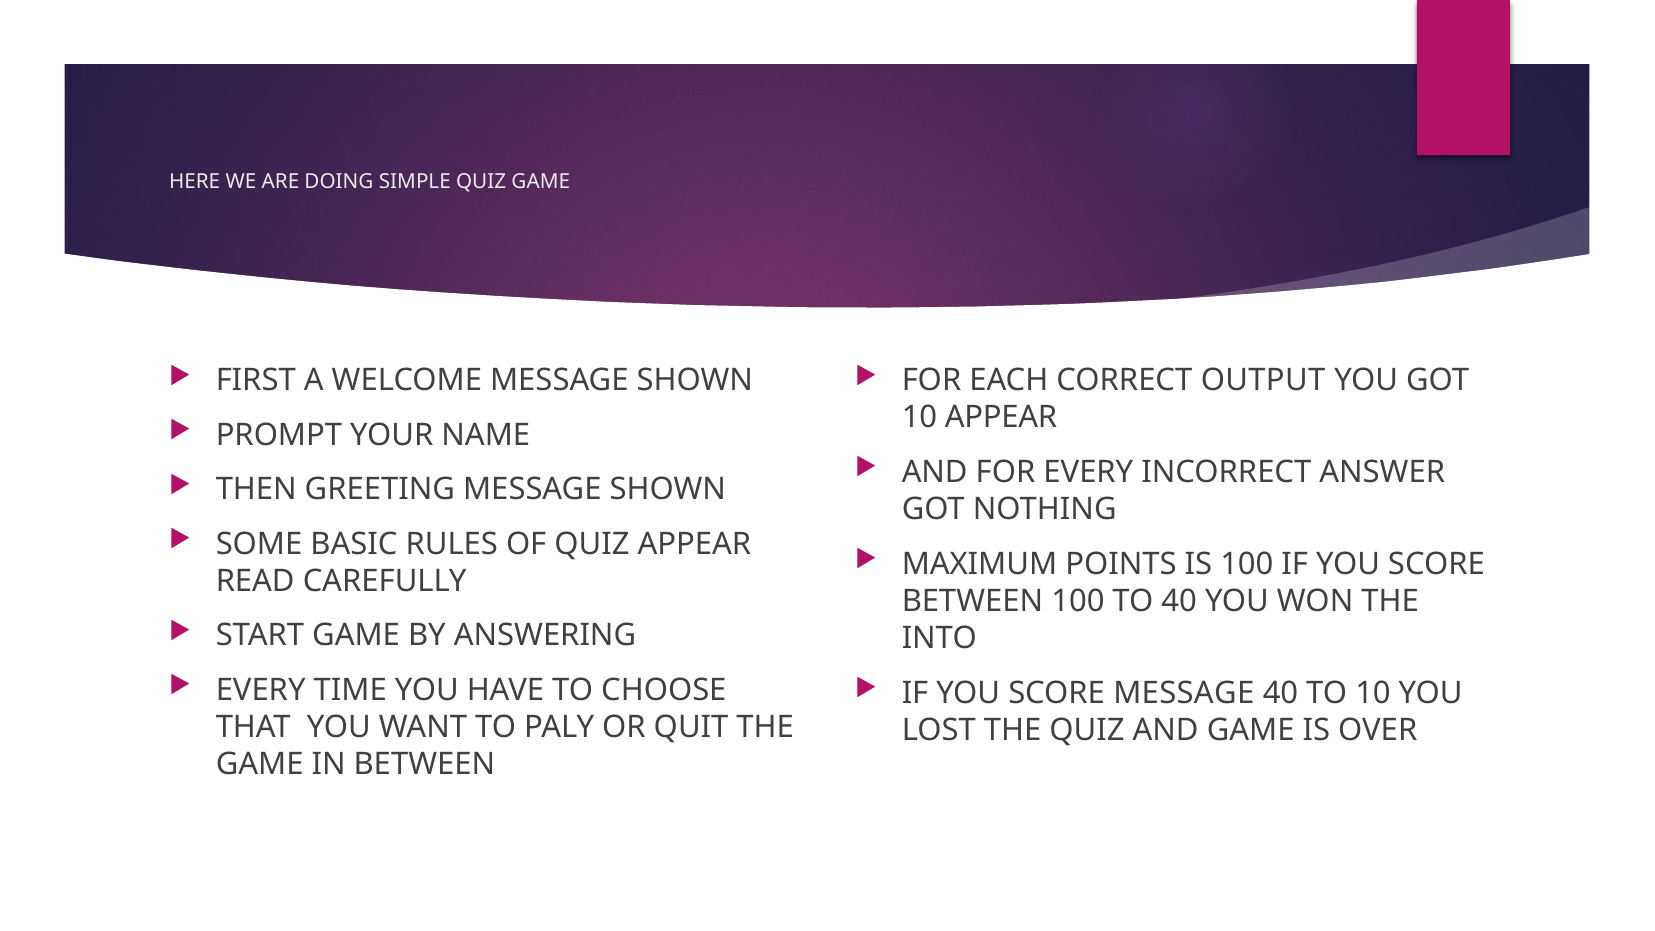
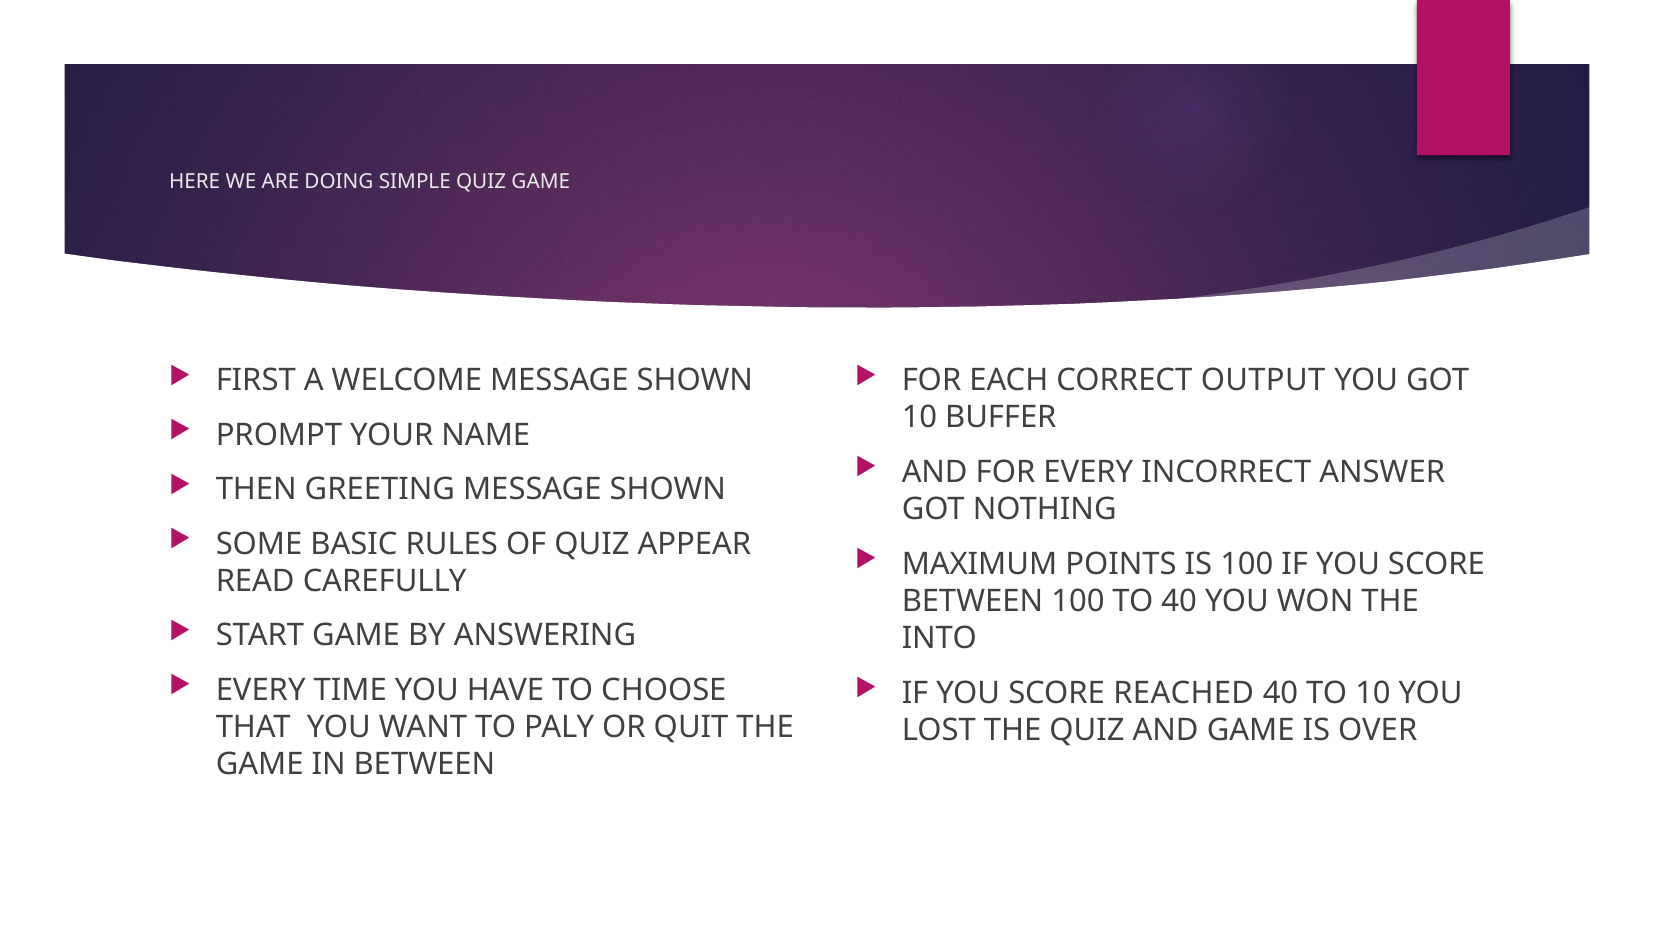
10 APPEAR: APPEAR -> BUFFER (1001, 418)
SCORE MESSAGE: MESSAGE -> REACHED (1184, 693)
